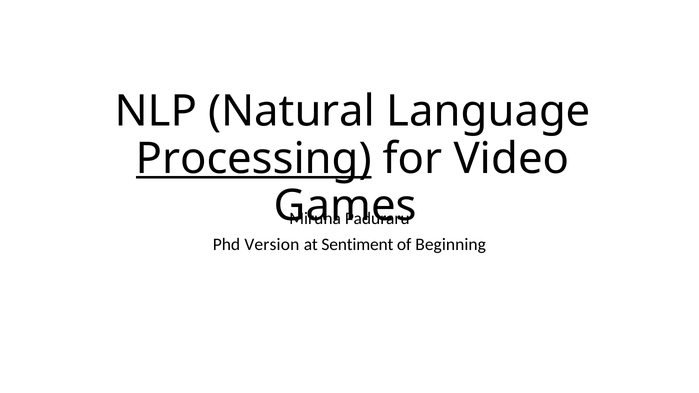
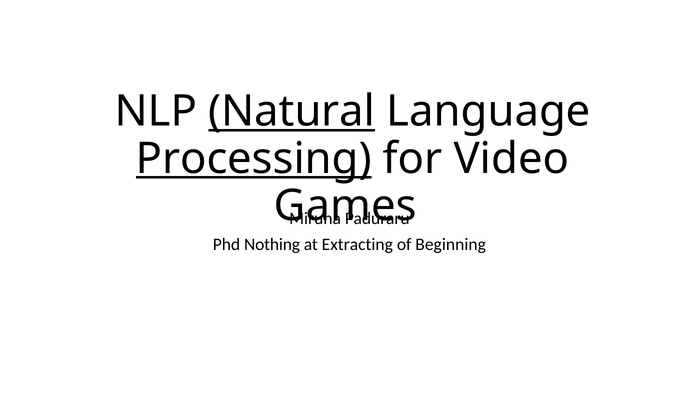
Natural underline: none -> present (292, 111)
Version: Version -> Nothing (272, 245)
Sentiment: Sentiment -> Extracting (357, 245)
